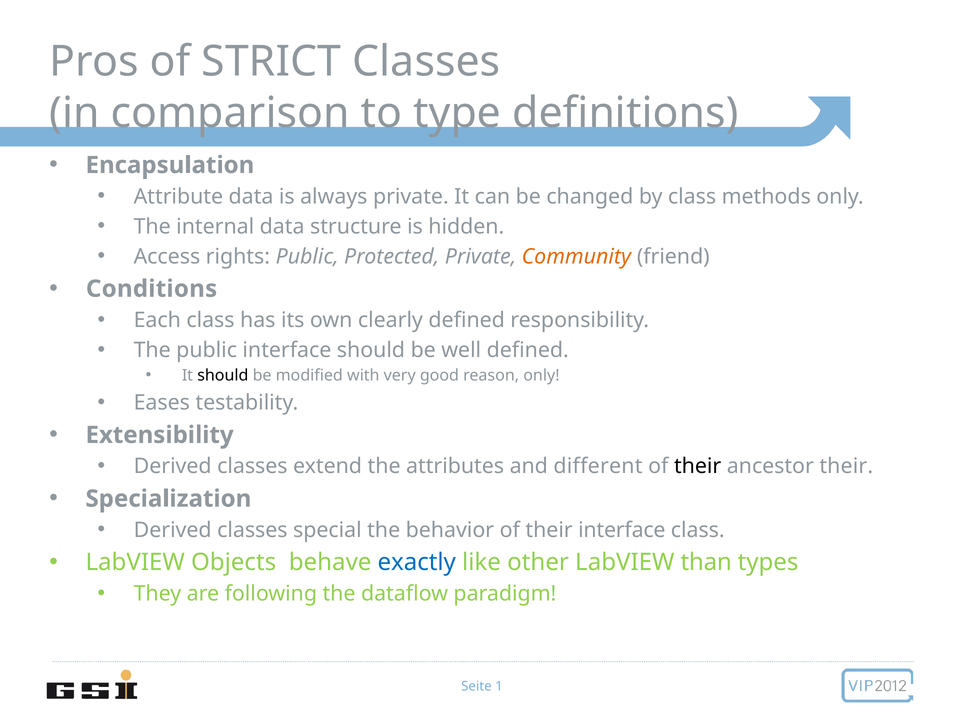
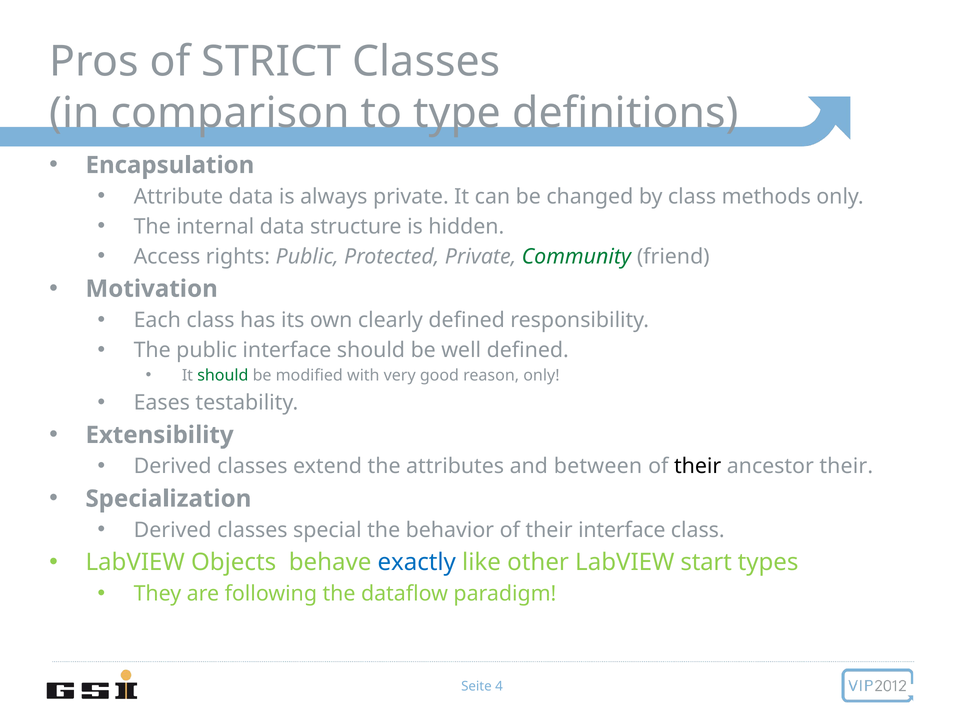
Community colour: orange -> green (576, 257)
Conditions: Conditions -> Motivation (152, 289)
should colour: black -> green (223, 376)
different: different -> between (598, 466)
than: than -> start (706, 562)
1: 1 -> 4 (499, 686)
